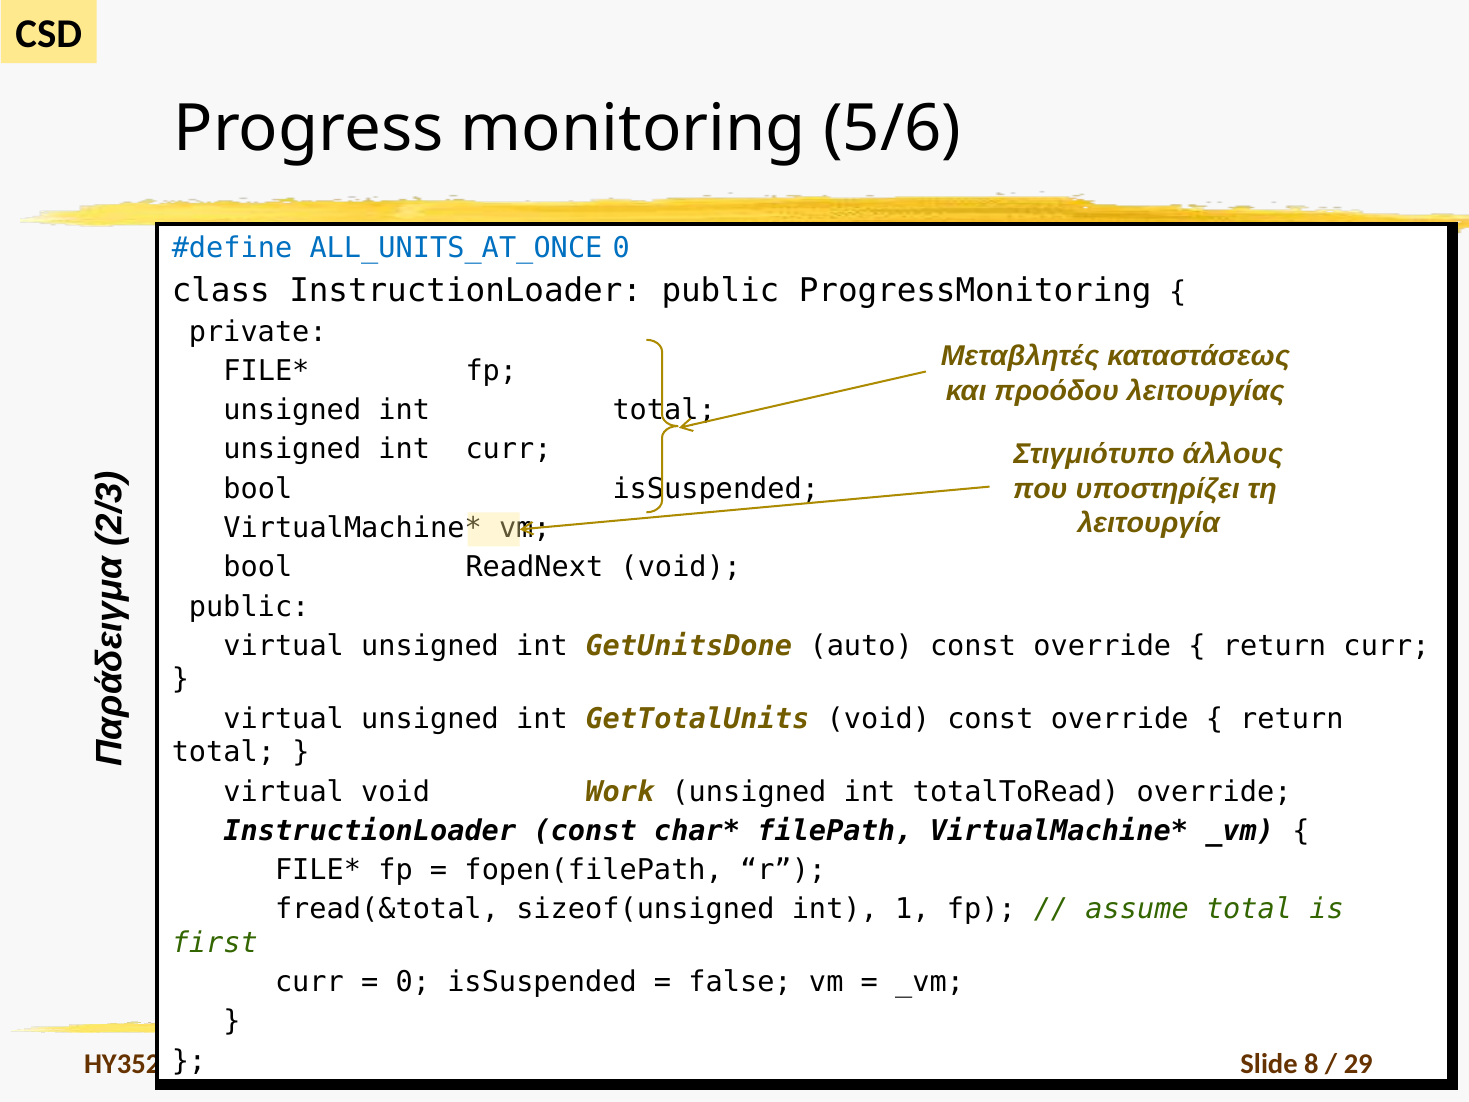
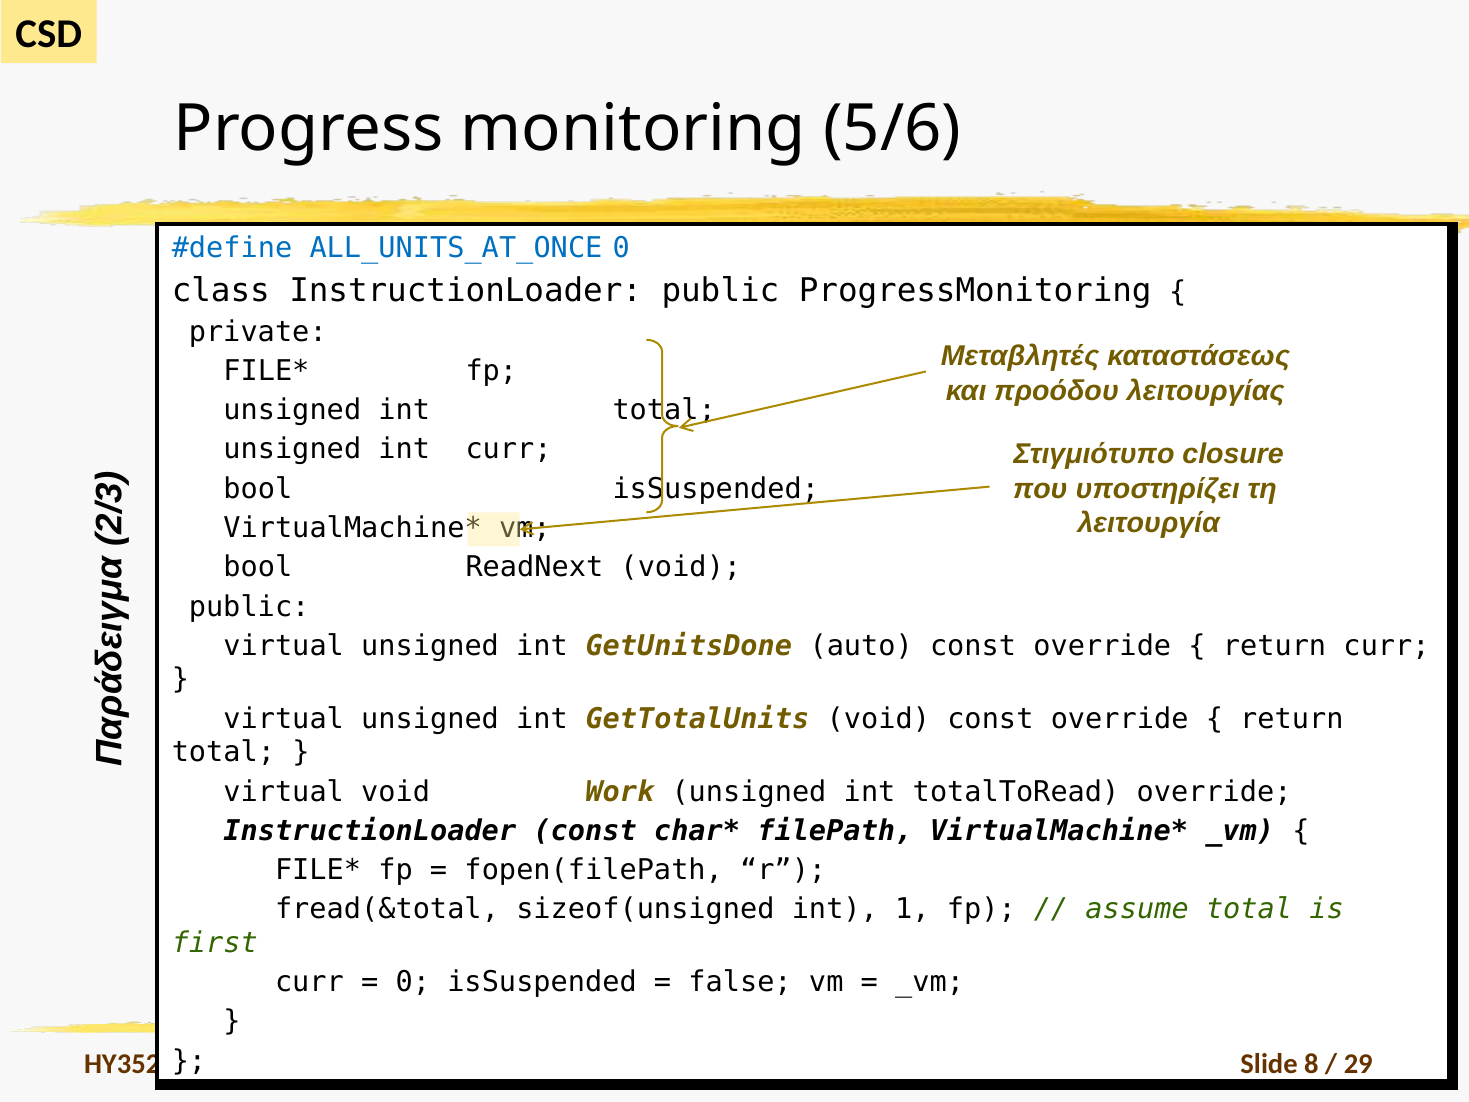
άλλους: άλλους -> closure (1233, 454)
